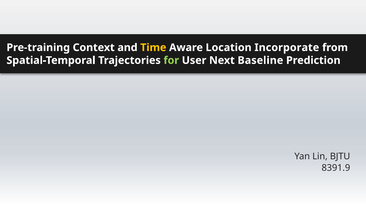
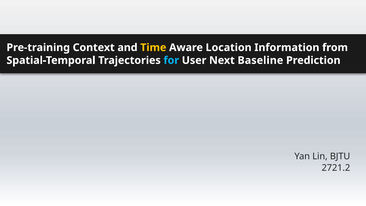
Incorporate: Incorporate -> Information (287, 48)
for colour: light green -> light blue (171, 60)
8391.9: 8391.9 -> 2721.2 (336, 168)
